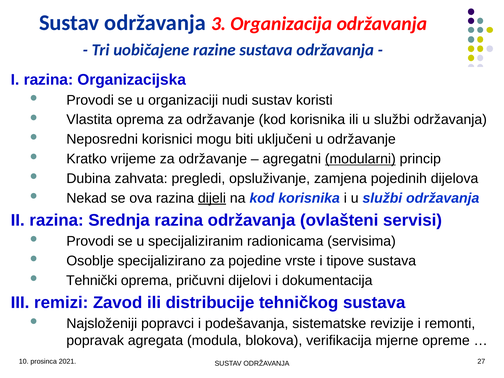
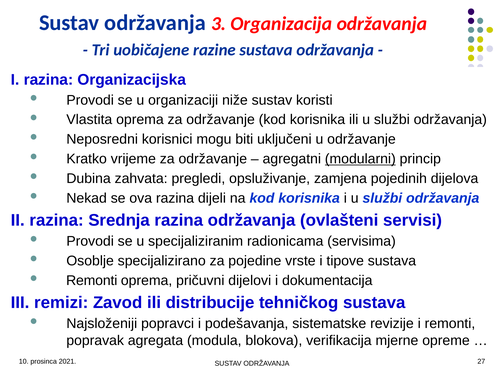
nudi: nudi -> niže (235, 100)
dijeli underline: present -> none (212, 198)
Tehnički: Tehnički -> Remonti (92, 280)
